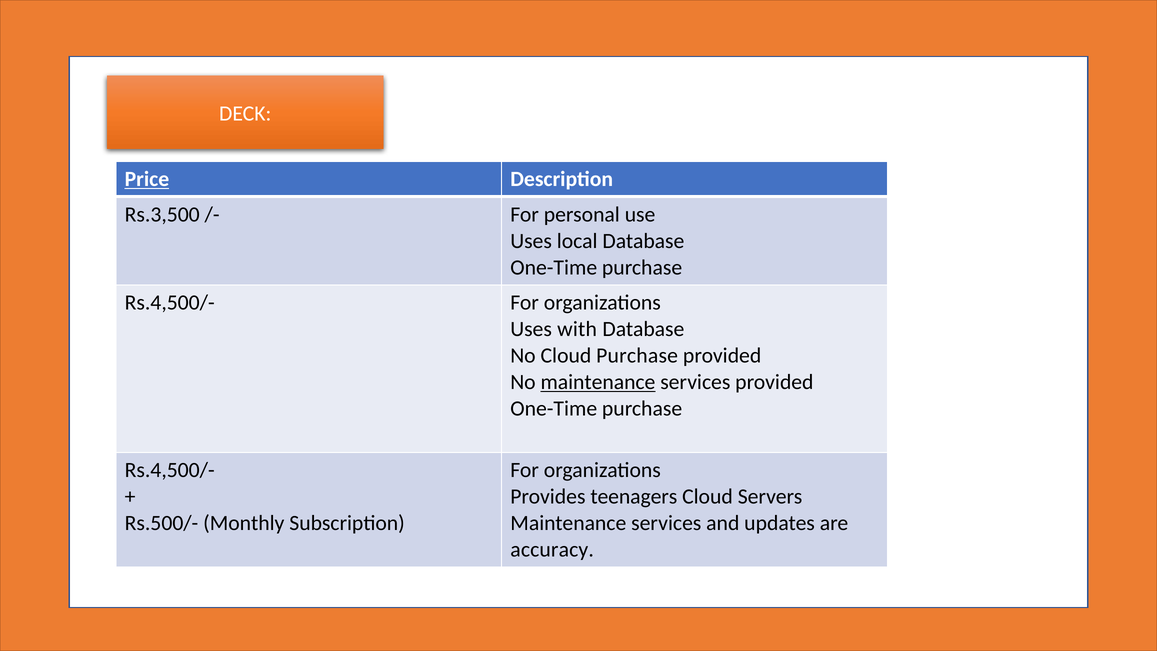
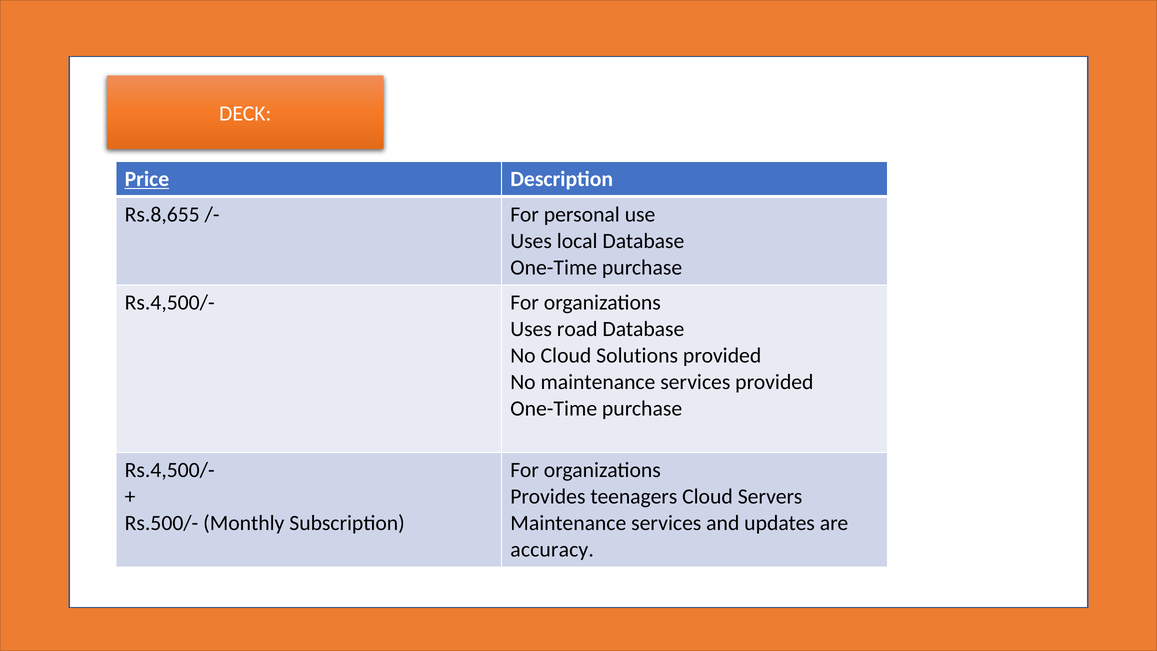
Rs.3,500: Rs.3,500 -> Rs.8,655 (162, 214)
with: with -> road (577, 329)
Cloud Purchase: Purchase -> Solutions (637, 355)
maintenance underline: present -> none (598, 382)
